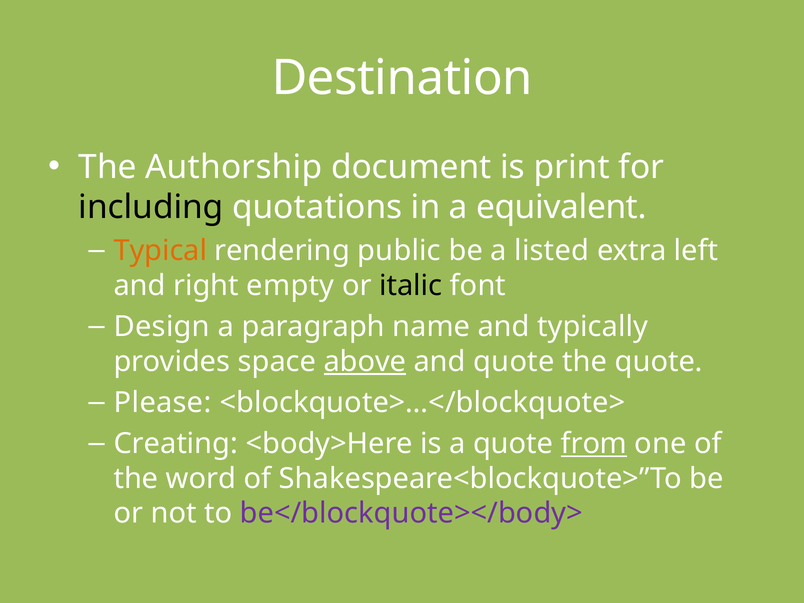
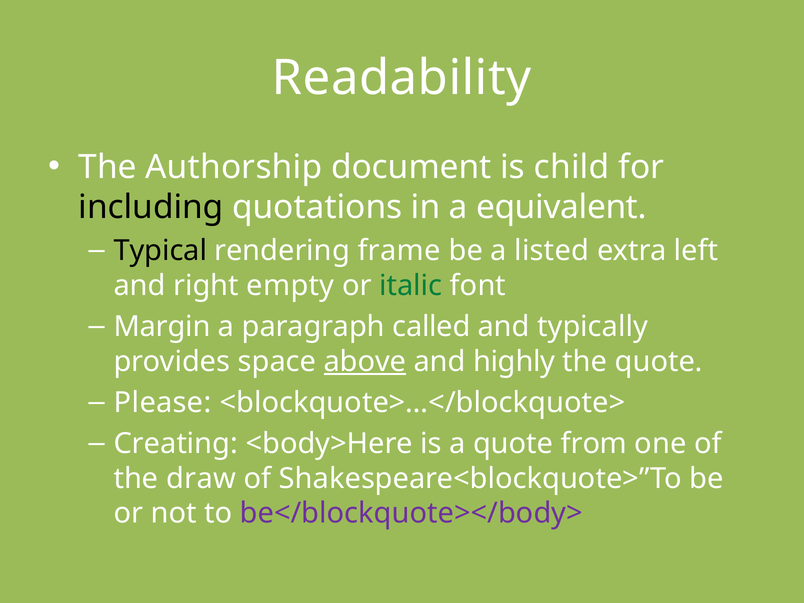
Destination: Destination -> Readability (402, 78)
print: print -> child (572, 167)
Typical colour: orange -> black (160, 251)
public: public -> frame (399, 251)
italic colour: black -> green (411, 286)
Design: Design -> Margin (162, 327)
name: name -> called (431, 327)
and quote: quote -> highly (514, 362)
from underline: present -> none (594, 444)
word: word -> draw (201, 479)
